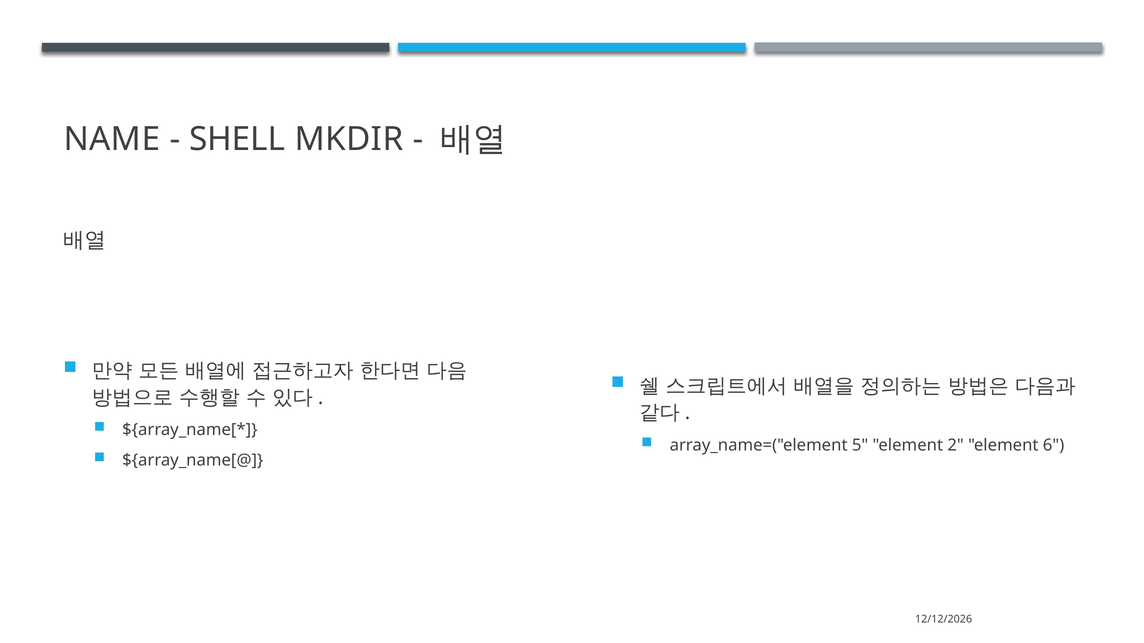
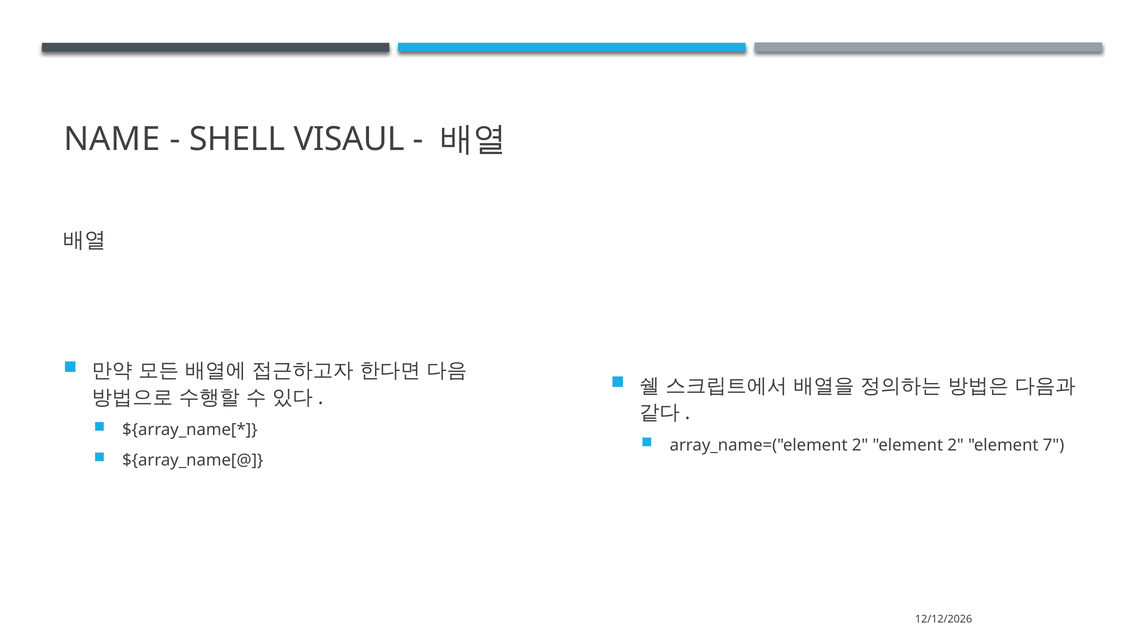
MKDIR: MKDIR -> VISAUL (349, 139)
array_name=("element 5: 5 -> 2 (860, 445)
6: 6 -> 7 (1054, 445)
